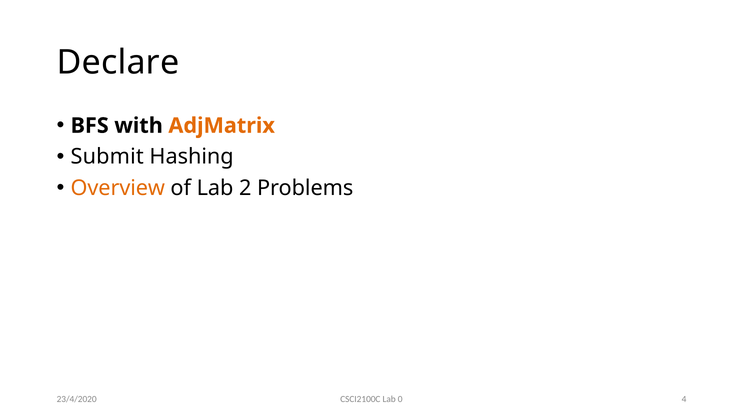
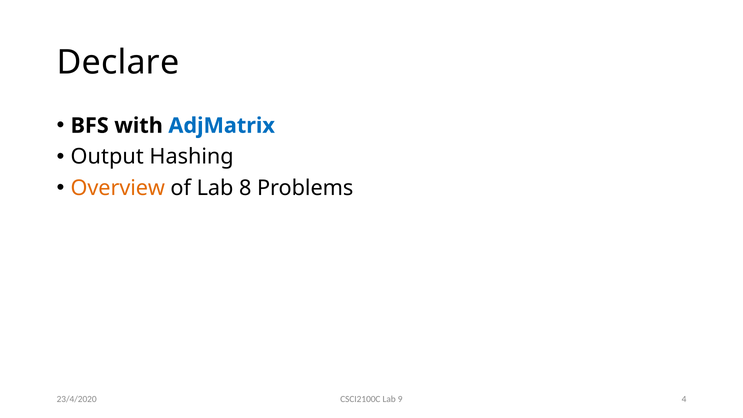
AdjMatrix colour: orange -> blue (222, 126)
Submit: Submit -> Output (107, 157)
2: 2 -> 8 (245, 188)
0: 0 -> 9 (400, 399)
